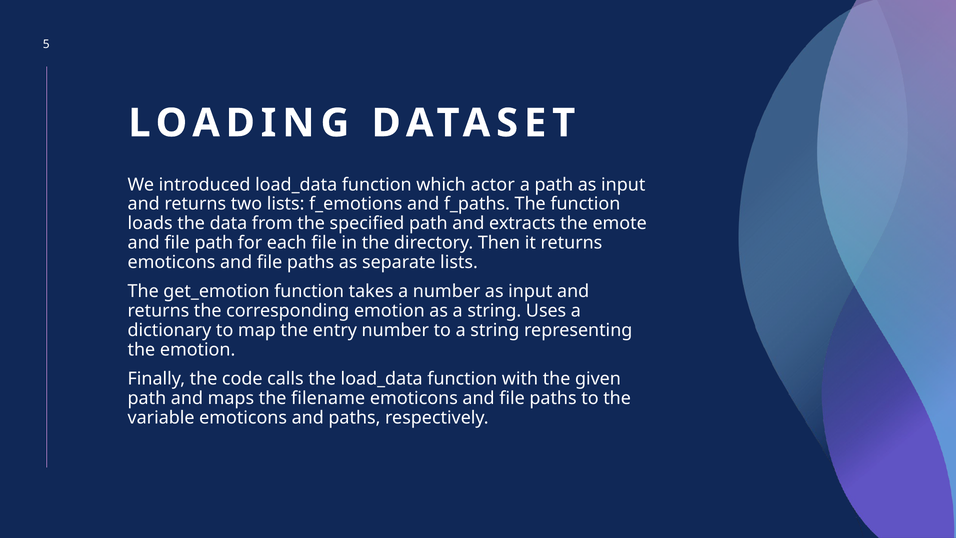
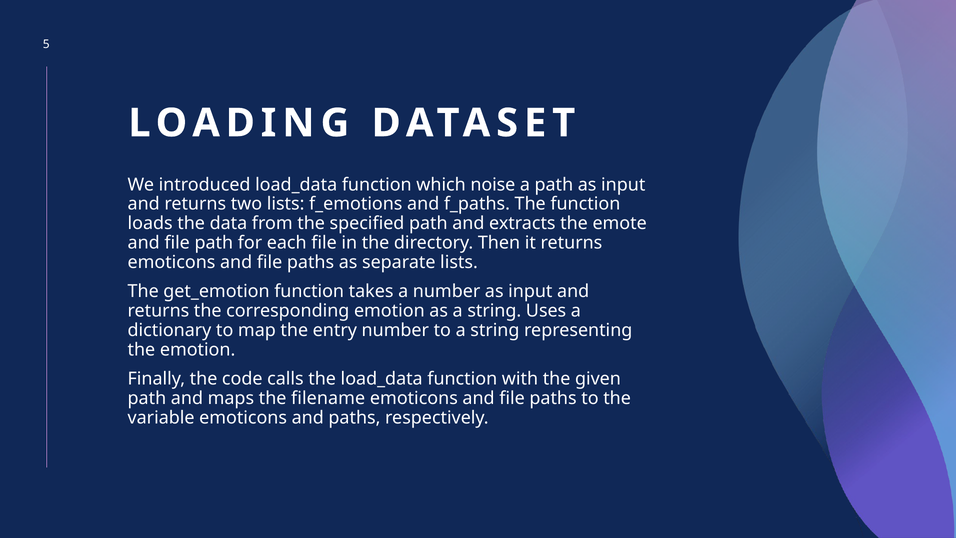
actor: actor -> noise (493, 185)
